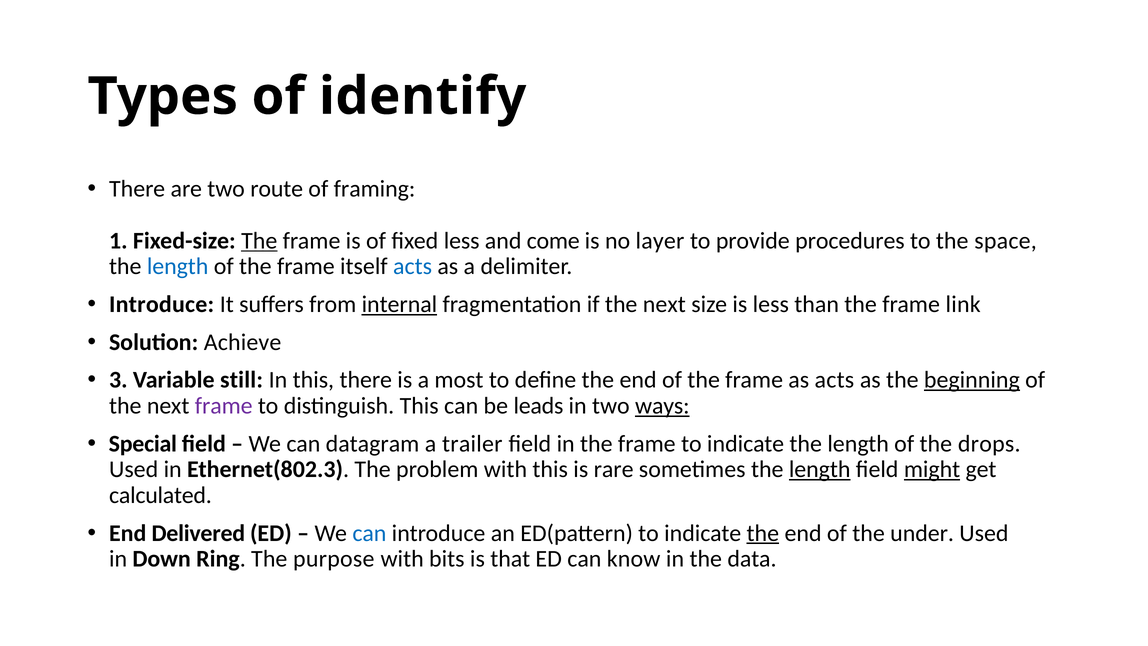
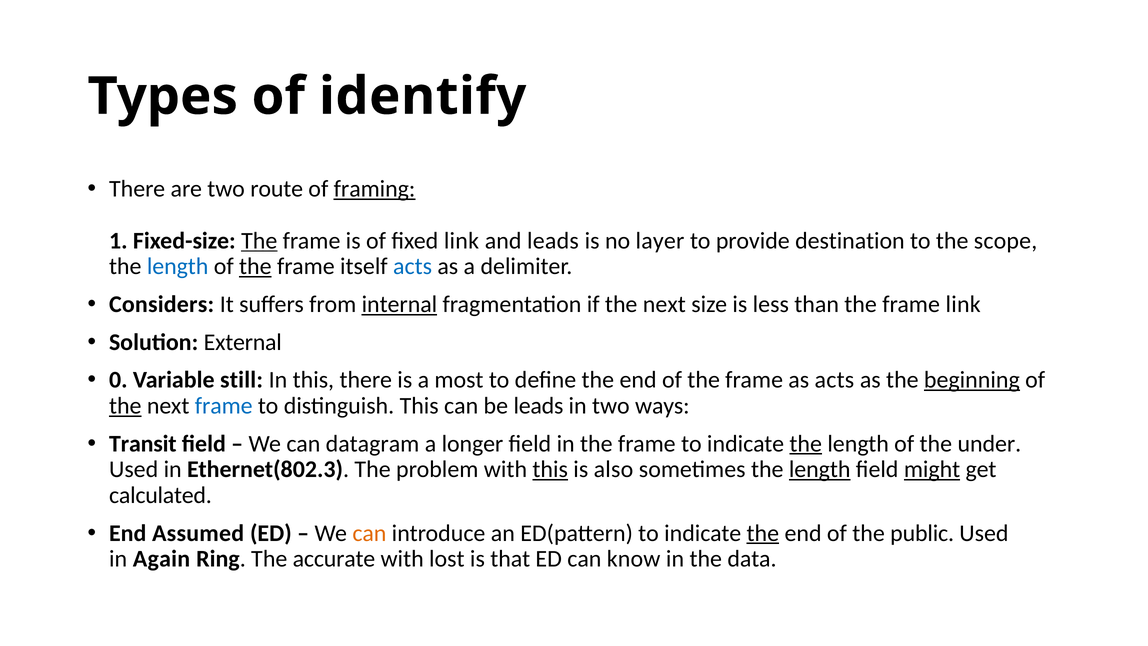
framing underline: none -> present (375, 189)
fixed less: less -> link (461, 241)
and come: come -> leads (553, 241)
procedures: procedures -> destination (850, 241)
space: space -> scope (1006, 241)
the underline: none -> present (255, 266)
Introduce: Introduce -> Considers (162, 304)
Achieve: Achieve -> External (243, 342)
3: 3 -> 0 (118, 380)
the underline: none -> present (125, 406)
frame colour: purple -> blue (224, 406)
ways underline: present -> none (662, 406)
Special: Special -> Transit (143, 443)
trailer: trailer -> longer (472, 443)
the underline: none -> present (806, 443)
drops: drops -> under (989, 443)
this underline: none -> present (550, 469)
rare: rare -> also (613, 469)
Delivered: Delivered -> Assumed (198, 533)
can colour: blue -> orange (369, 533)
under: under -> public (922, 533)
Down: Down -> Again (161, 559)
purpose: purpose -> accurate (334, 559)
bits: bits -> lost (447, 559)
